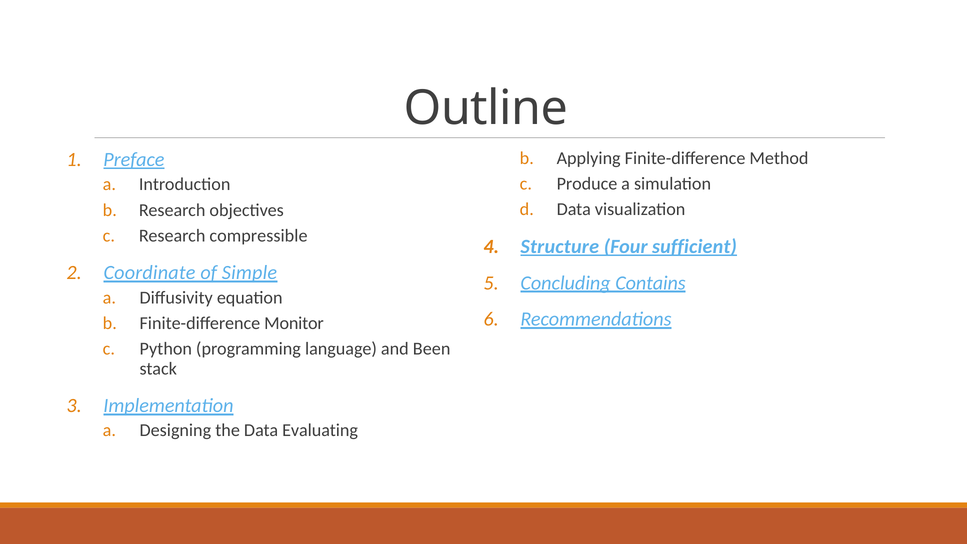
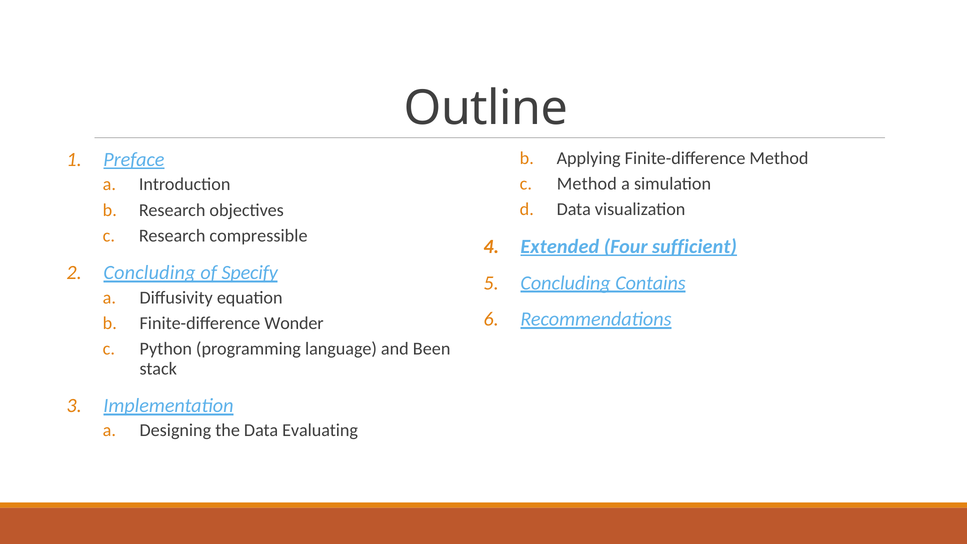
Produce: Produce -> Method (587, 184)
Structure: Structure -> Extended (560, 246)
Coordinate: Coordinate -> Concluding (149, 273)
Simple: Simple -> Specify (250, 273)
Monitor: Monitor -> Wonder (294, 323)
